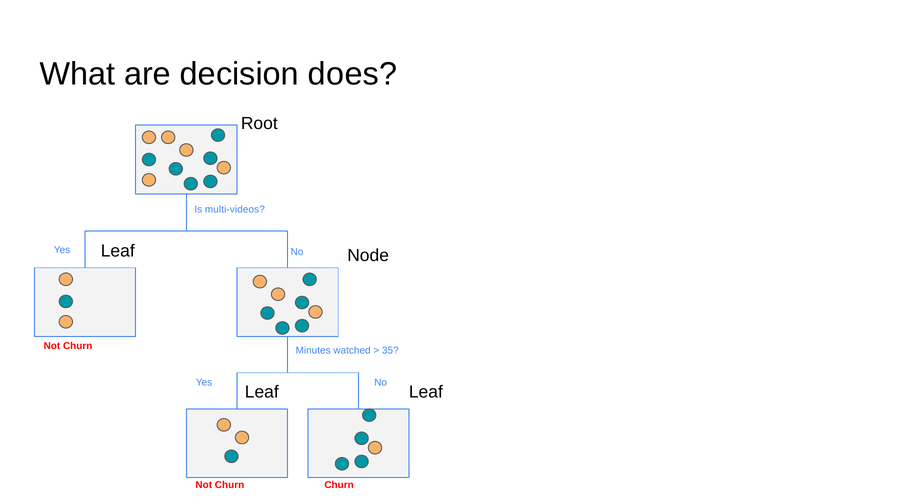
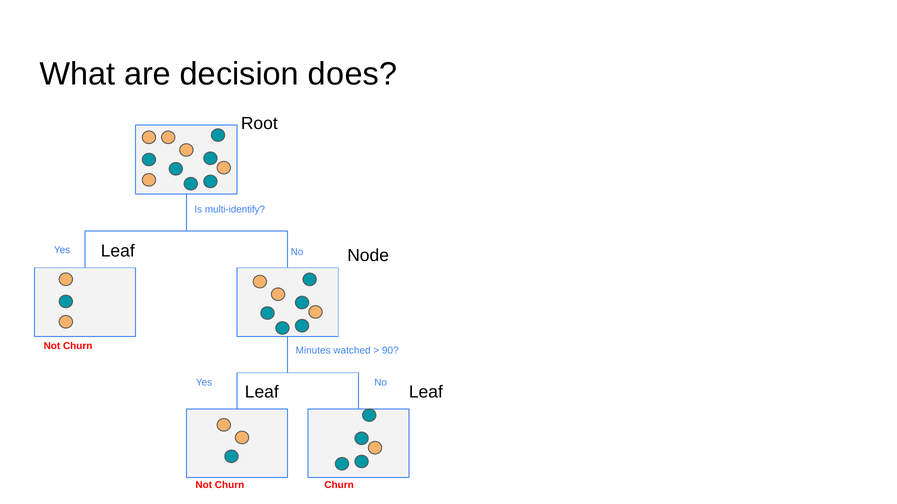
multi-videos: multi-videos -> multi-identify (235, 210)
35: 35 -> 90 (390, 351)
